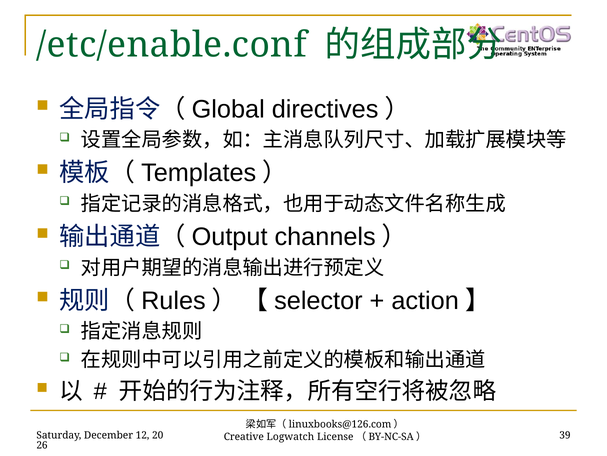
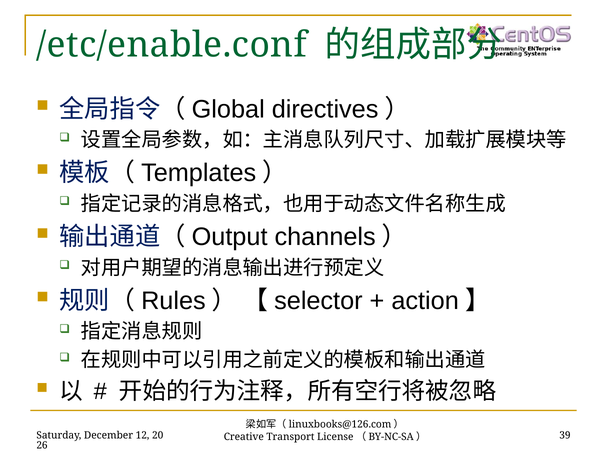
Logwatch: Logwatch -> Transport (290, 436)
